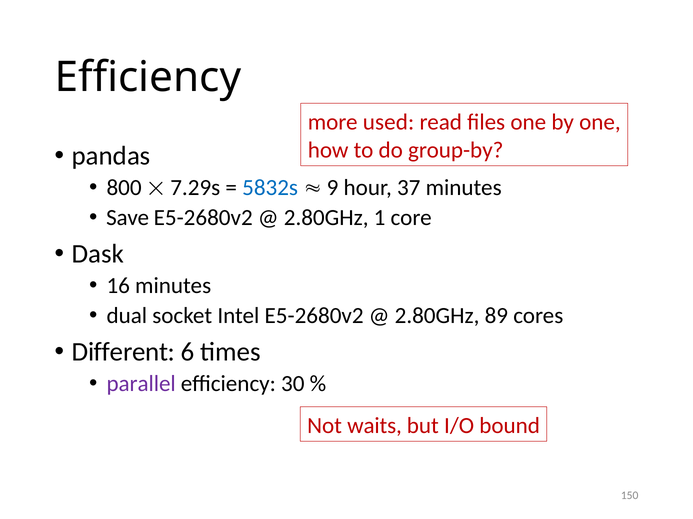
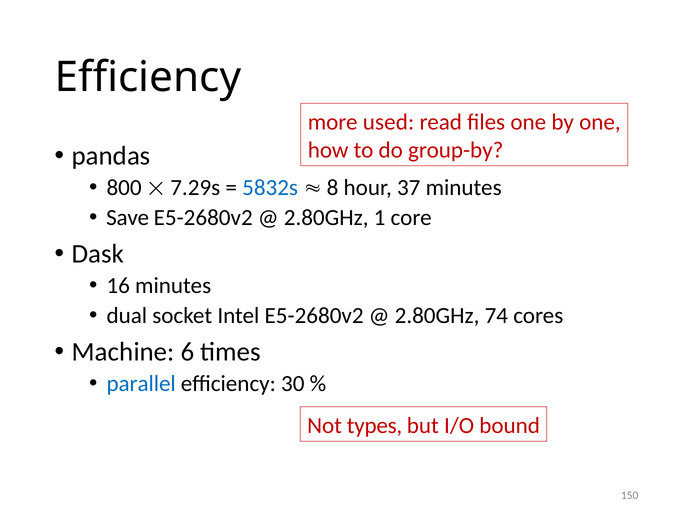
9: 9 -> 8 (333, 188)
89: 89 -> 74 (496, 316)
Different: Different -> Machine (123, 353)
parallel colour: purple -> blue (141, 384)
waits: waits -> types (375, 426)
